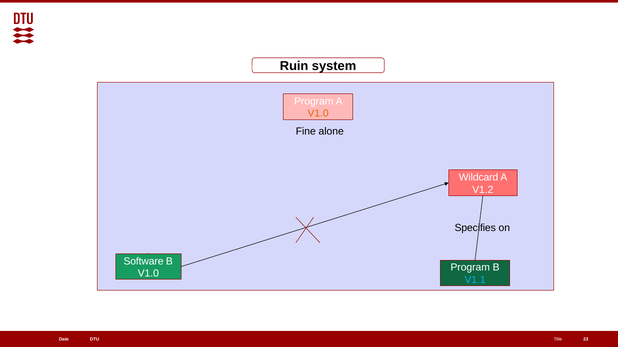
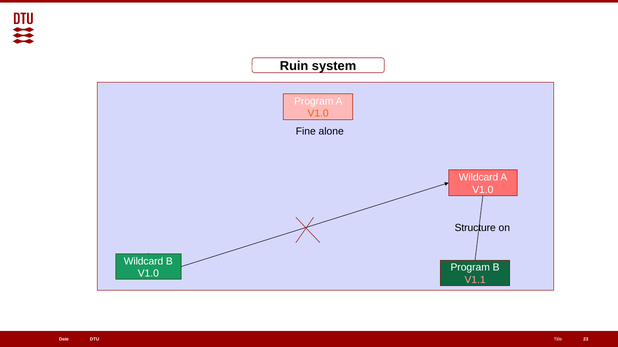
V1.2: V1.2 -> V1.0 (483, 190)
Specifies: Specifies -> Structure (475, 228)
Software: Software -> Wildcard (144, 262)
V1.1 colour: light blue -> pink (475, 280)
